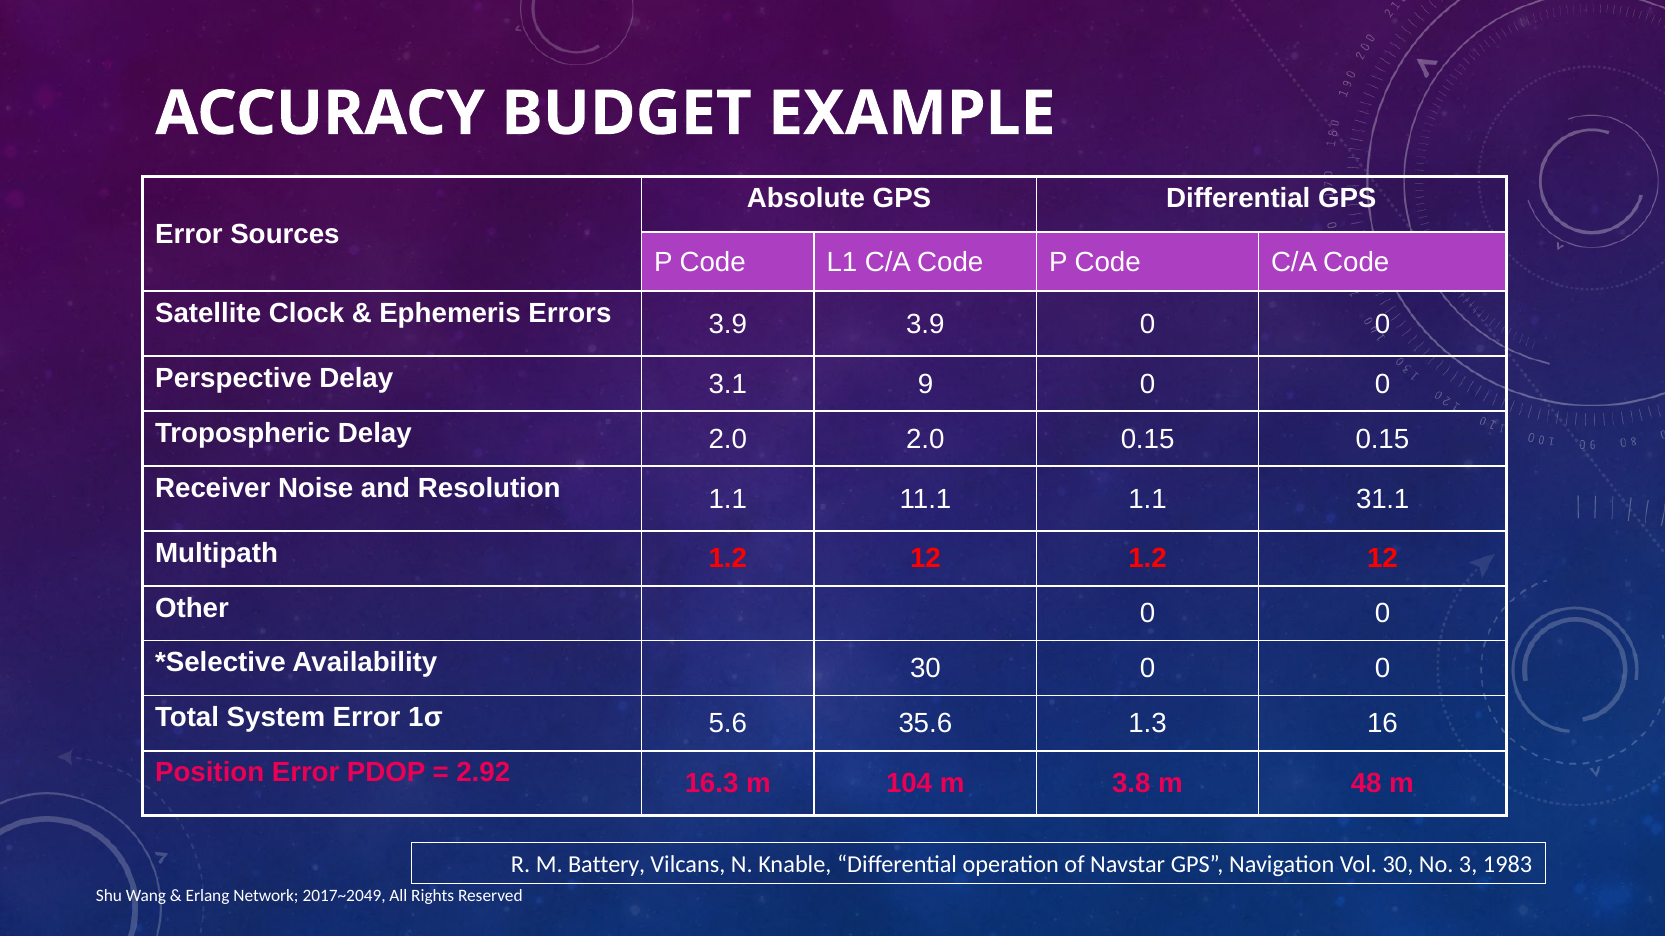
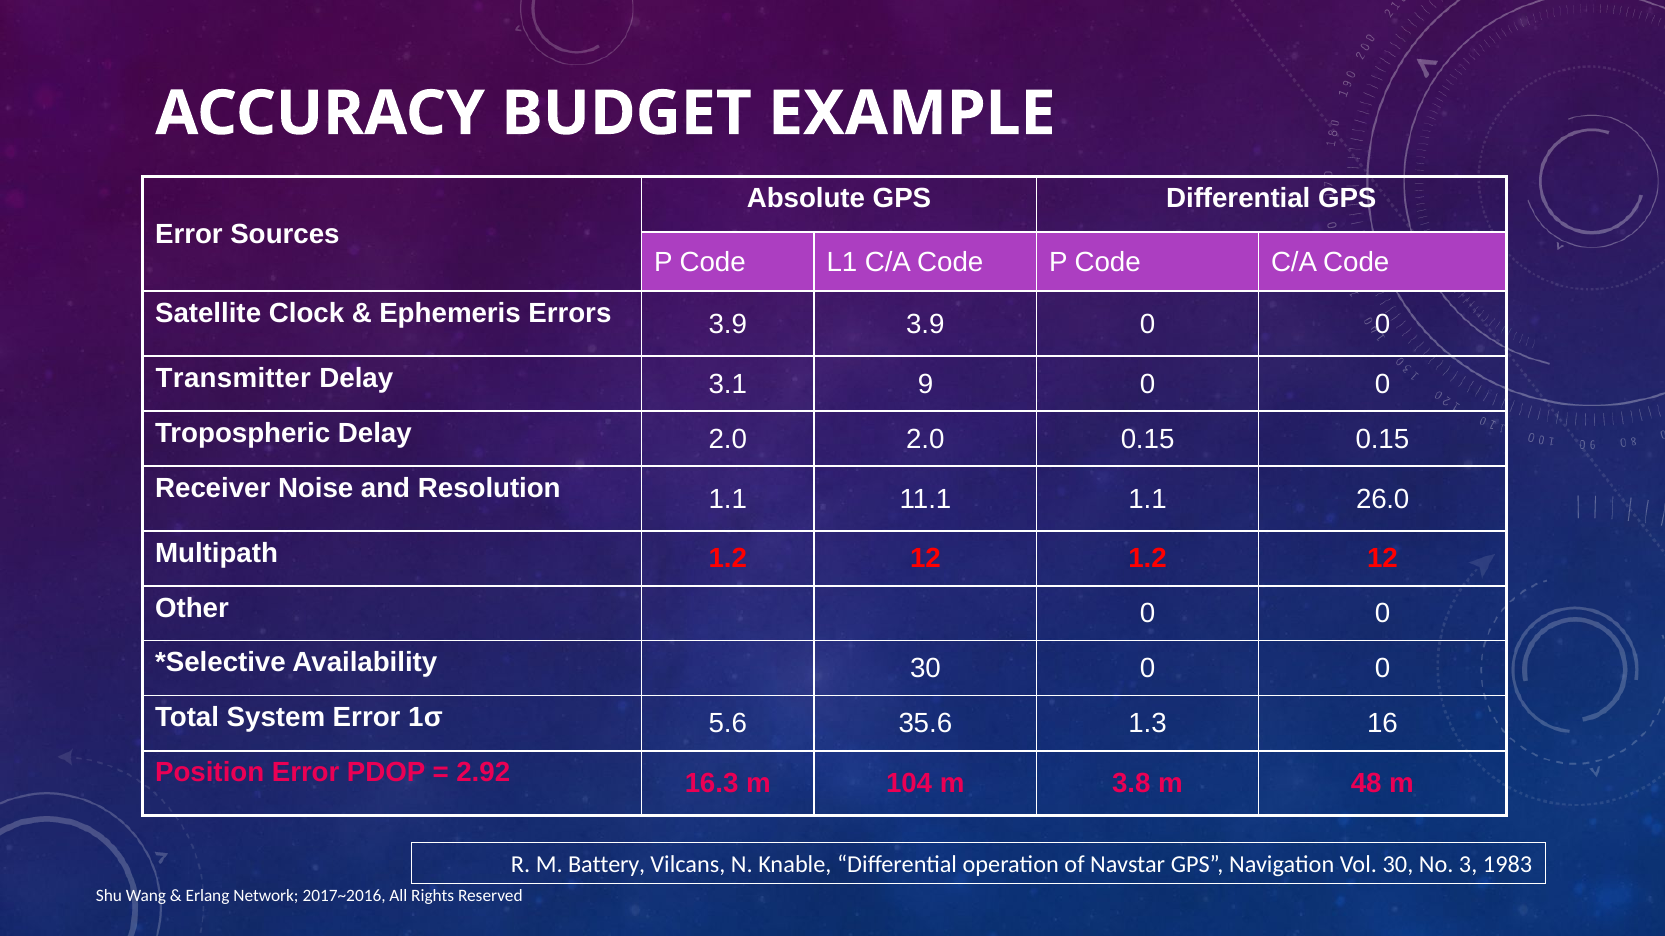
Perspective: Perspective -> Transmitter (233, 378)
31.1: 31.1 -> 26.0 (1383, 499)
2017~2049: 2017~2049 -> 2017~2016 (344, 897)
